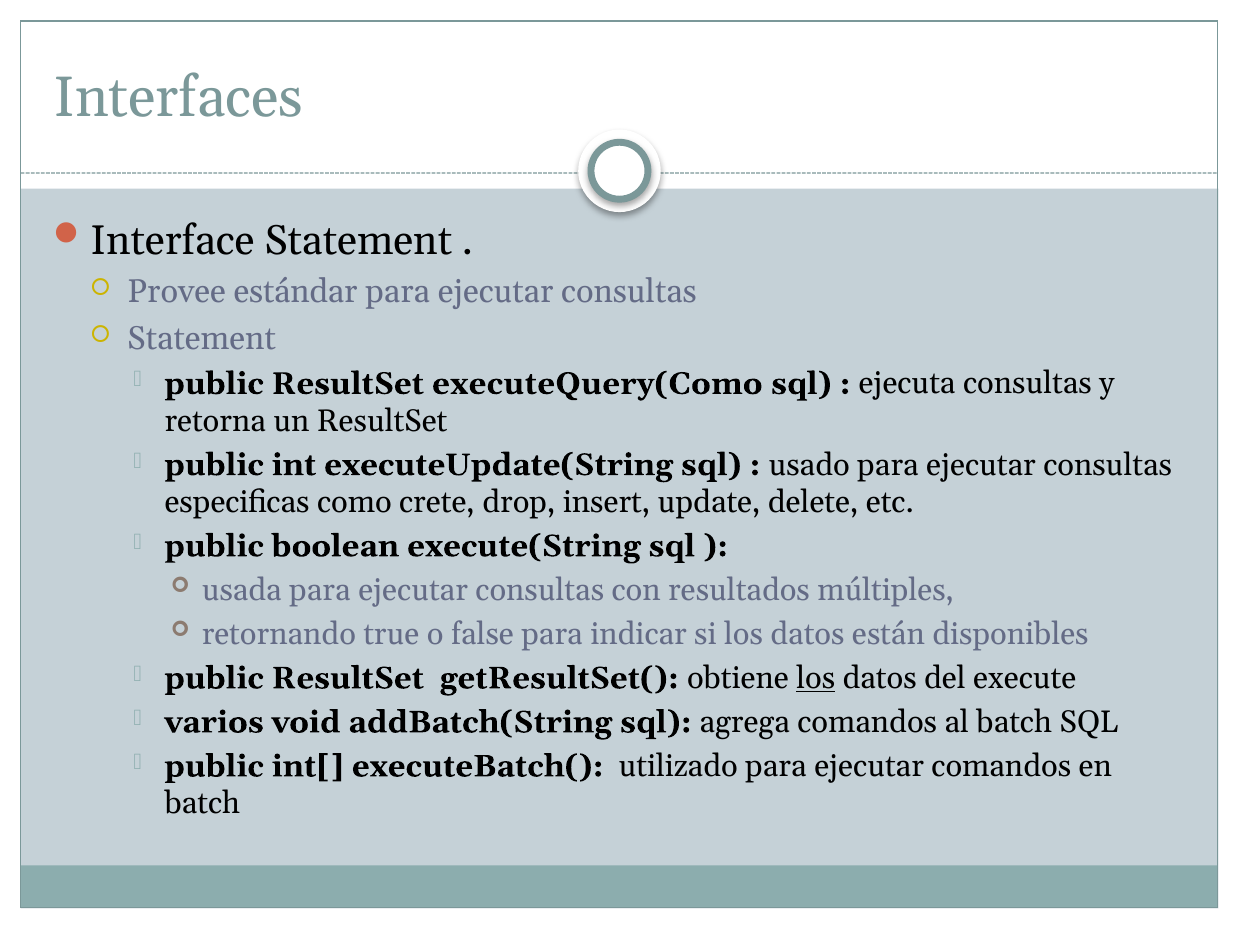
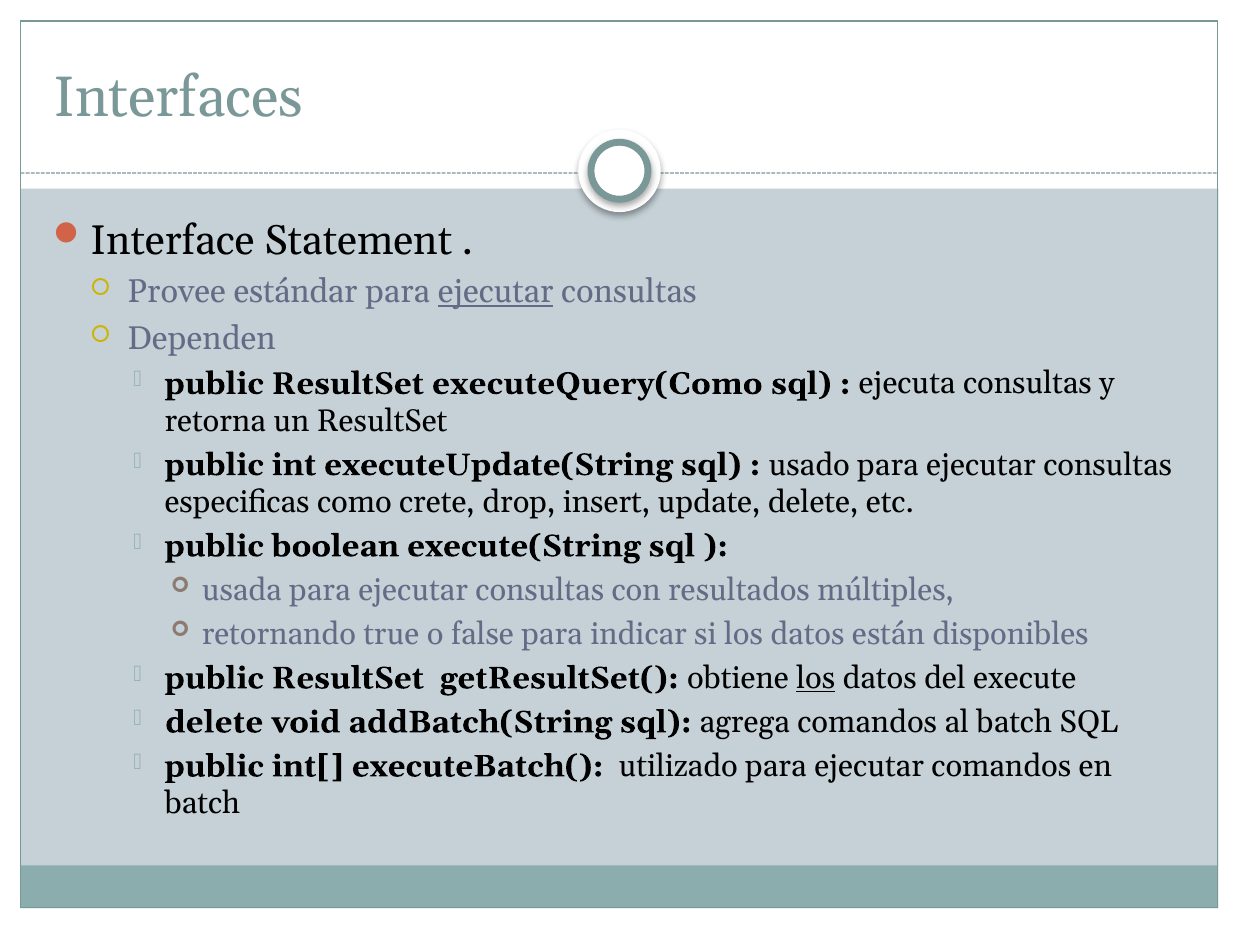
ejecutar underline: none -> present (496, 292)
Statement: Statement -> Dependen (202, 339)
varios: varios -> delete (214, 722)
